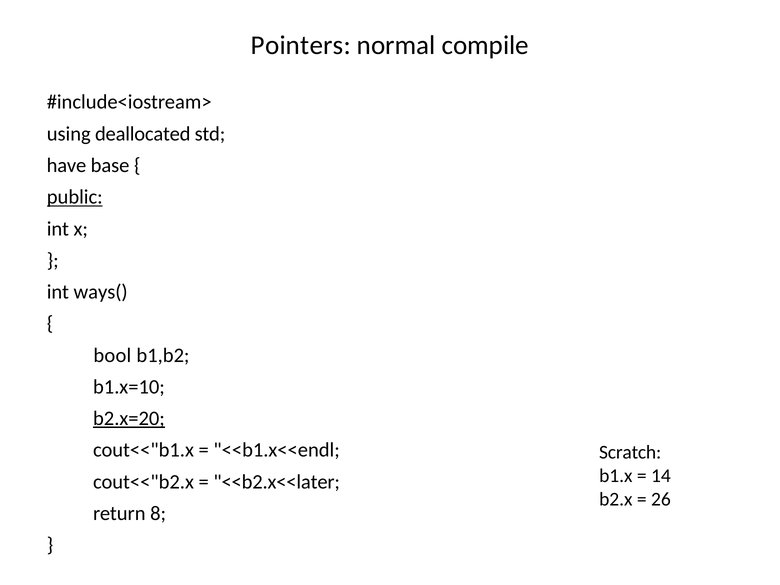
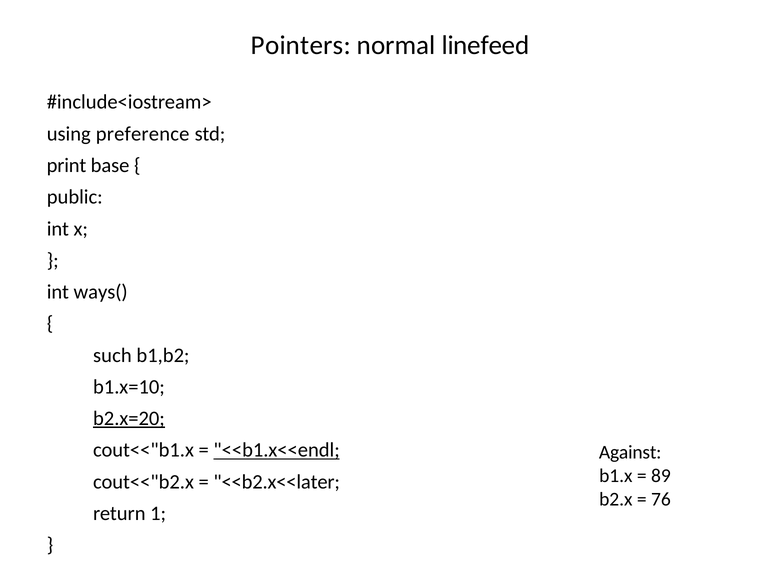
compile: compile -> linefeed (485, 45)
deallocated: deallocated -> preference (143, 134)
have: have -> print (67, 165)
public underline: present -> none (75, 197)
bool: bool -> such (112, 355)
<<b1.x<<endl underline: none -> present (277, 450)
Scratch: Scratch -> Against (630, 452)
14: 14 -> 89 (661, 476)
26: 26 -> 76 (661, 499)
8: 8 -> 1 (158, 513)
